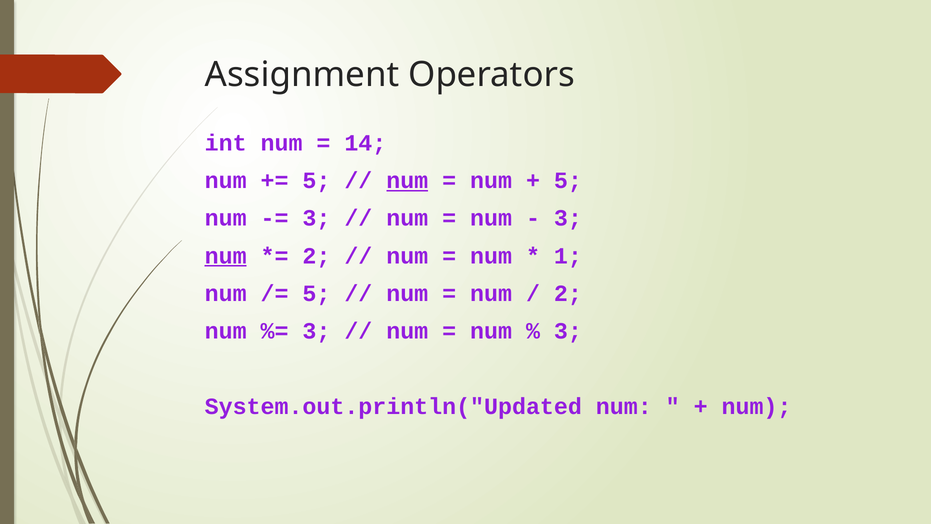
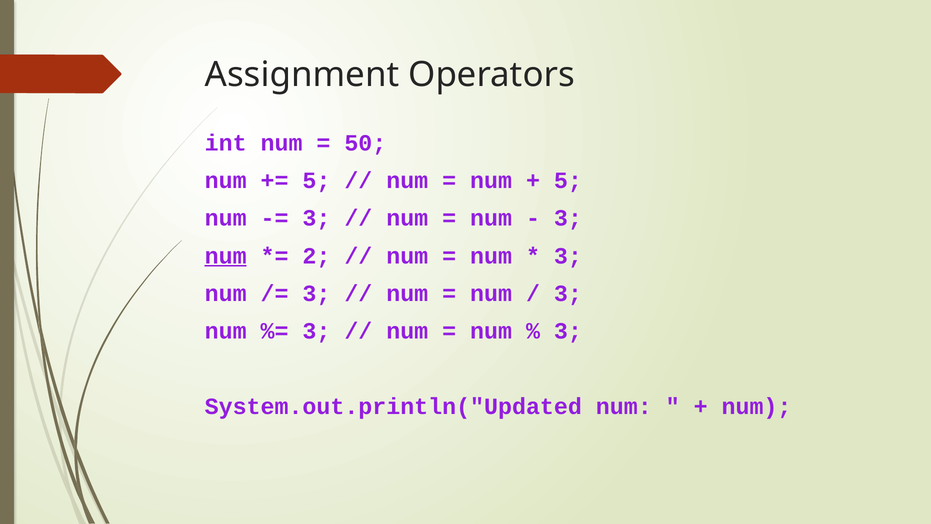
14: 14 -> 50 (365, 143)
num underline: present -> none (407, 180)
1: 1 -> 3 (568, 256)
5: 5 -> 3 (316, 293)
2: 2 -> 3 (568, 293)
